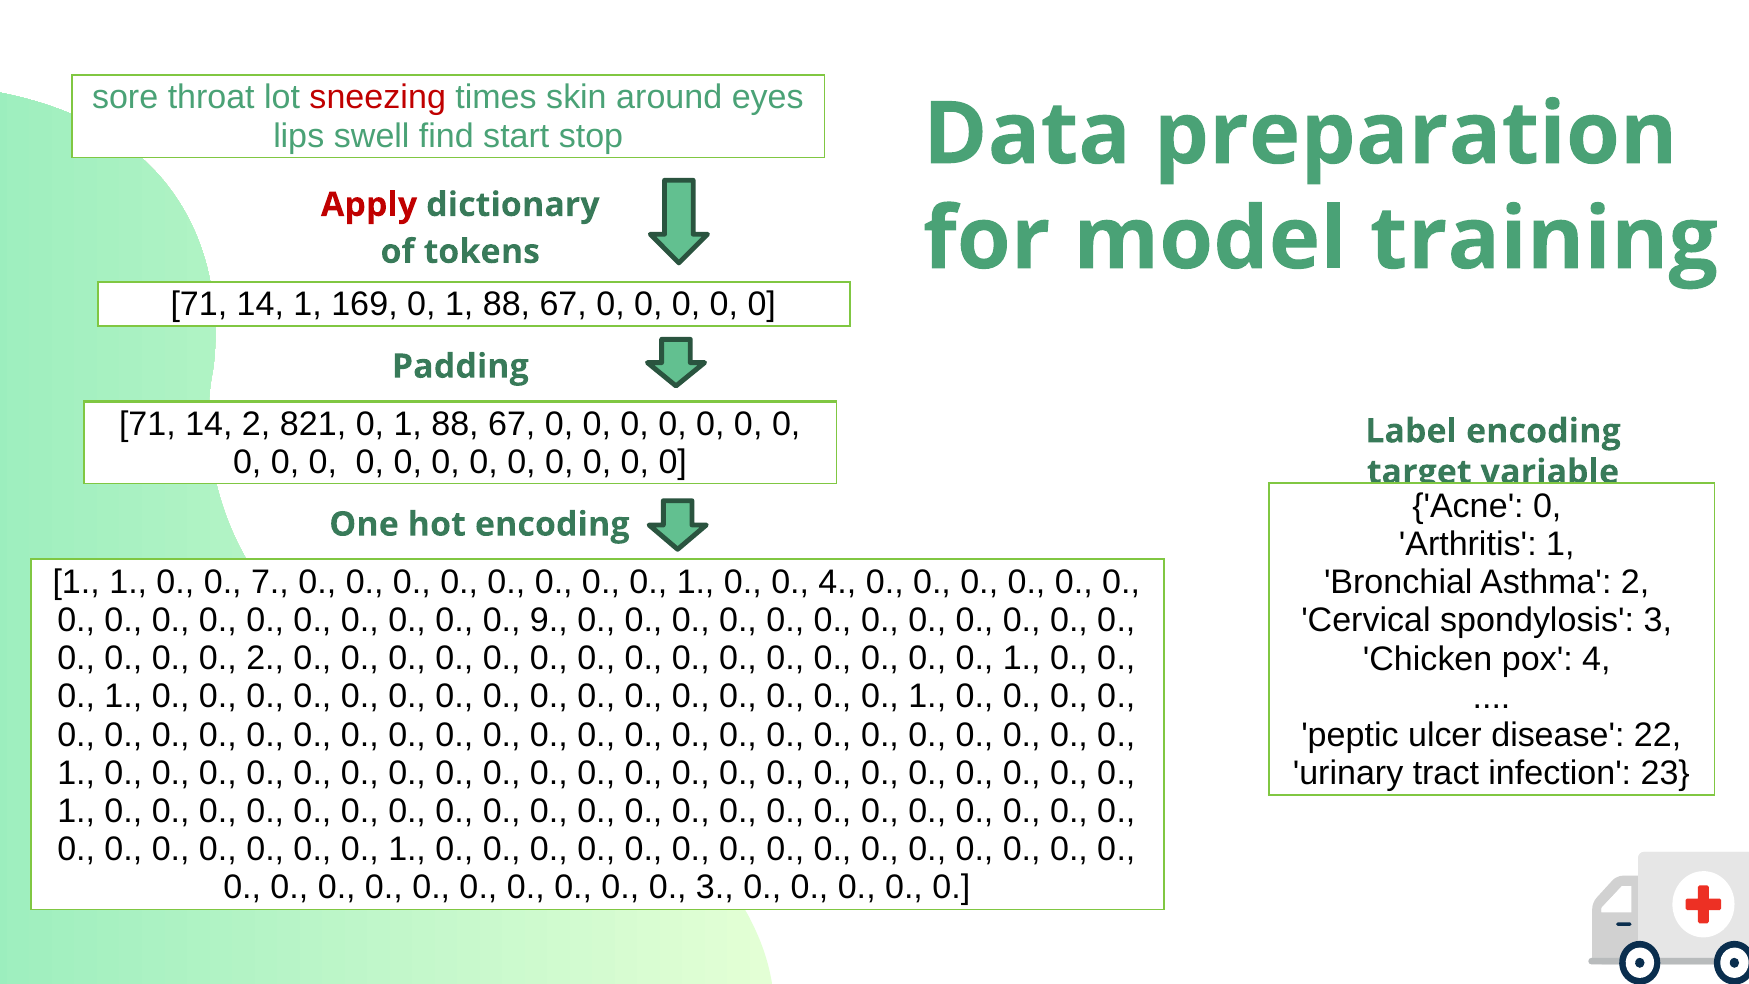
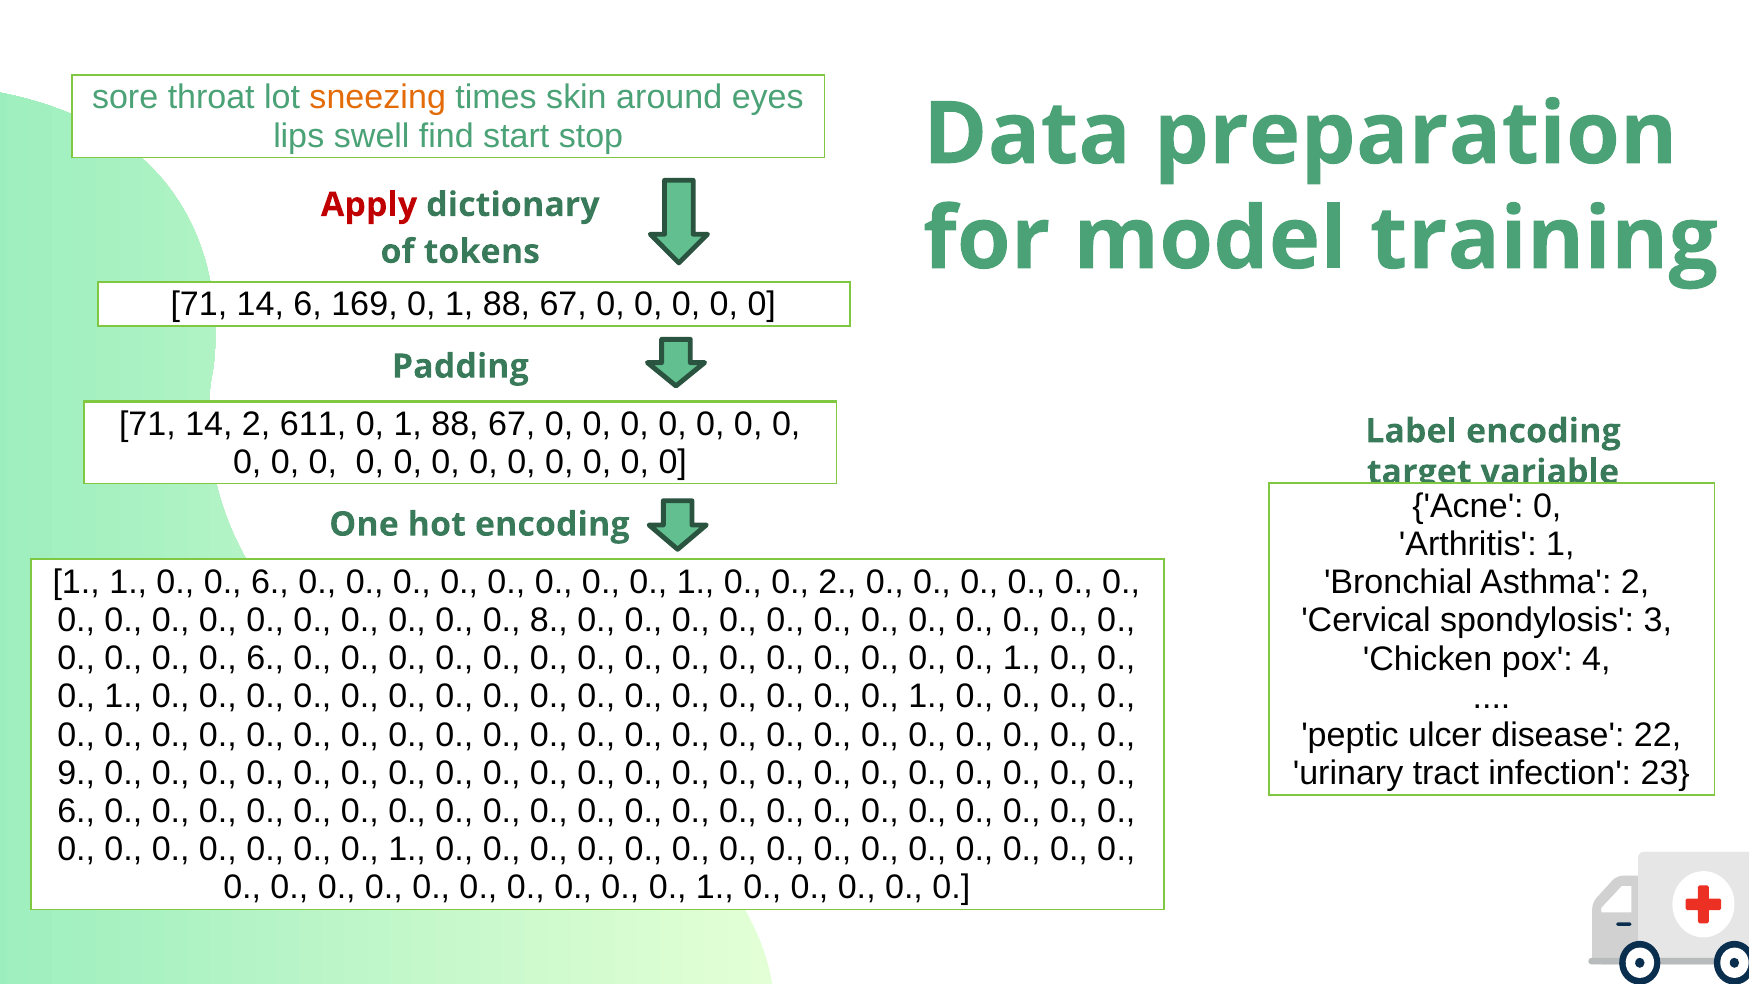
sneezing colour: red -> orange (378, 98)
14 1: 1 -> 6 (308, 304)
821: 821 -> 611 (313, 424)
1 0 0 7: 7 -> 6 (270, 582)
0 4: 4 -> 2 (837, 582)
9: 9 -> 8 (549, 620)
2: 2 -> 6 (265, 658)
1: 1 -> 9 (76, 773)
1: 1 -> 6 (76, 811)
3: 3 -> 1 (715, 888)
